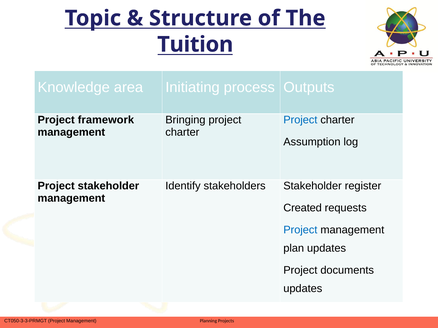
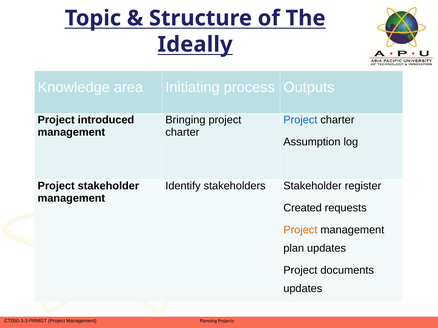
Tuition: Tuition -> Ideally (195, 45)
framework: framework -> introduced (106, 120)
Project colour: blue -> orange (300, 230)
